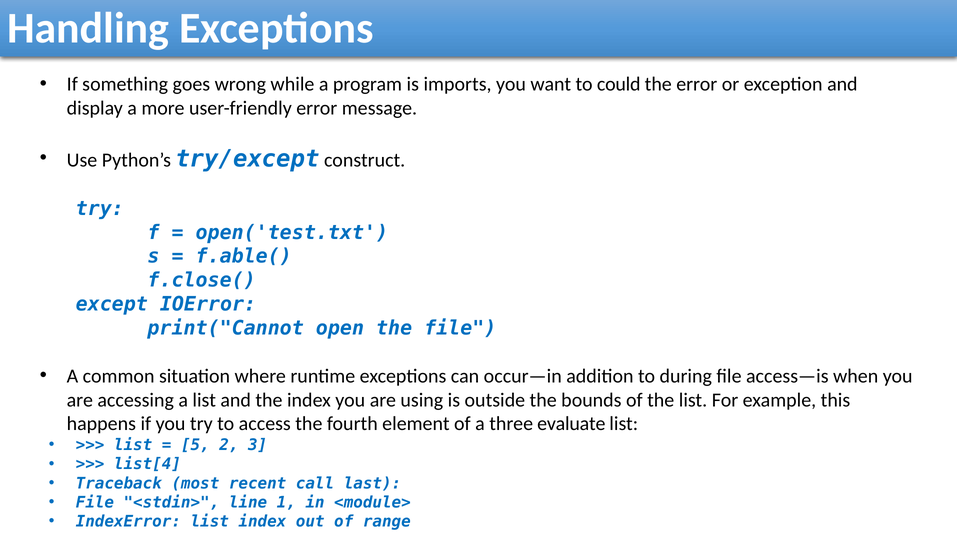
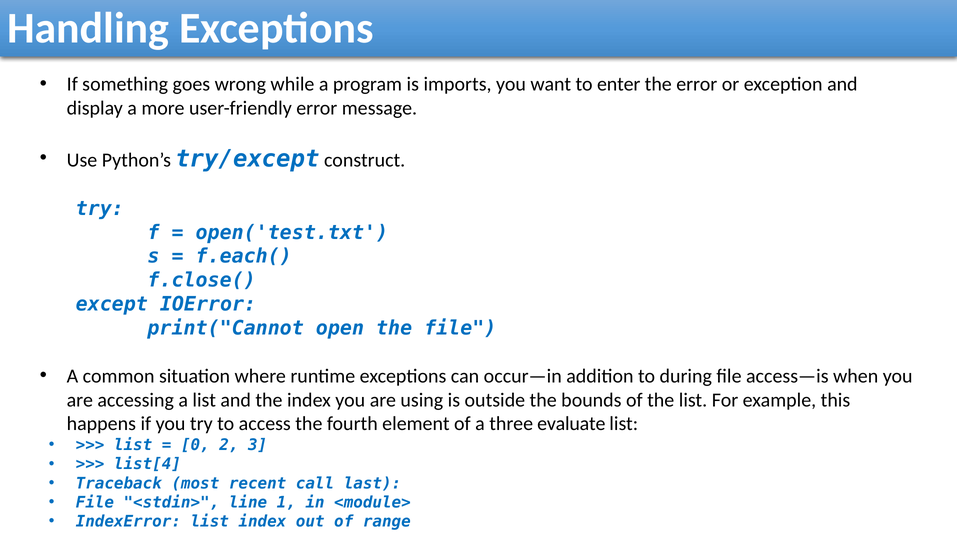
could: could -> enter (619, 84)
f.able(: f.able( -> f.each( (244, 257)
5: 5 -> 0 (195, 445)
